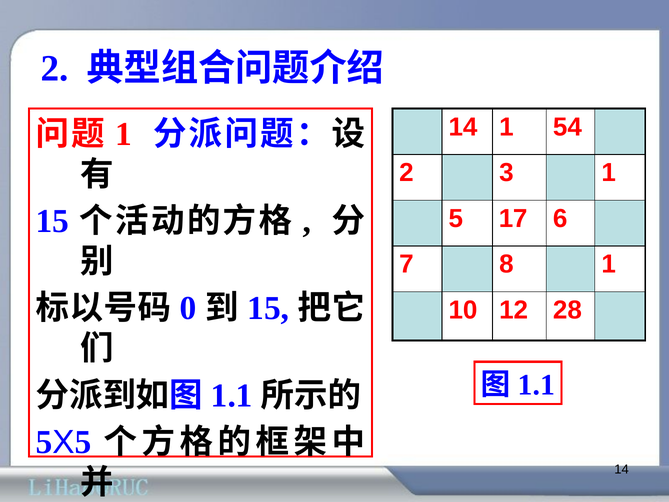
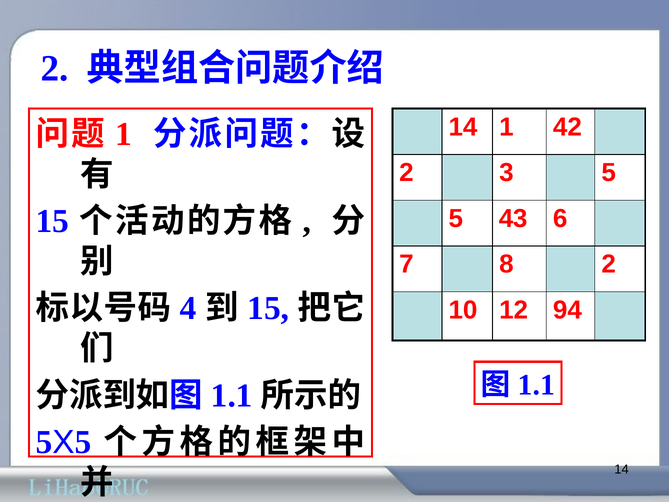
54: 54 -> 42 (567, 127)
3 1: 1 -> 5 (609, 173)
17: 17 -> 43 (513, 218)
8 1: 1 -> 2 (609, 264)
0: 0 -> 4 (188, 308)
28: 28 -> 94 (567, 310)
